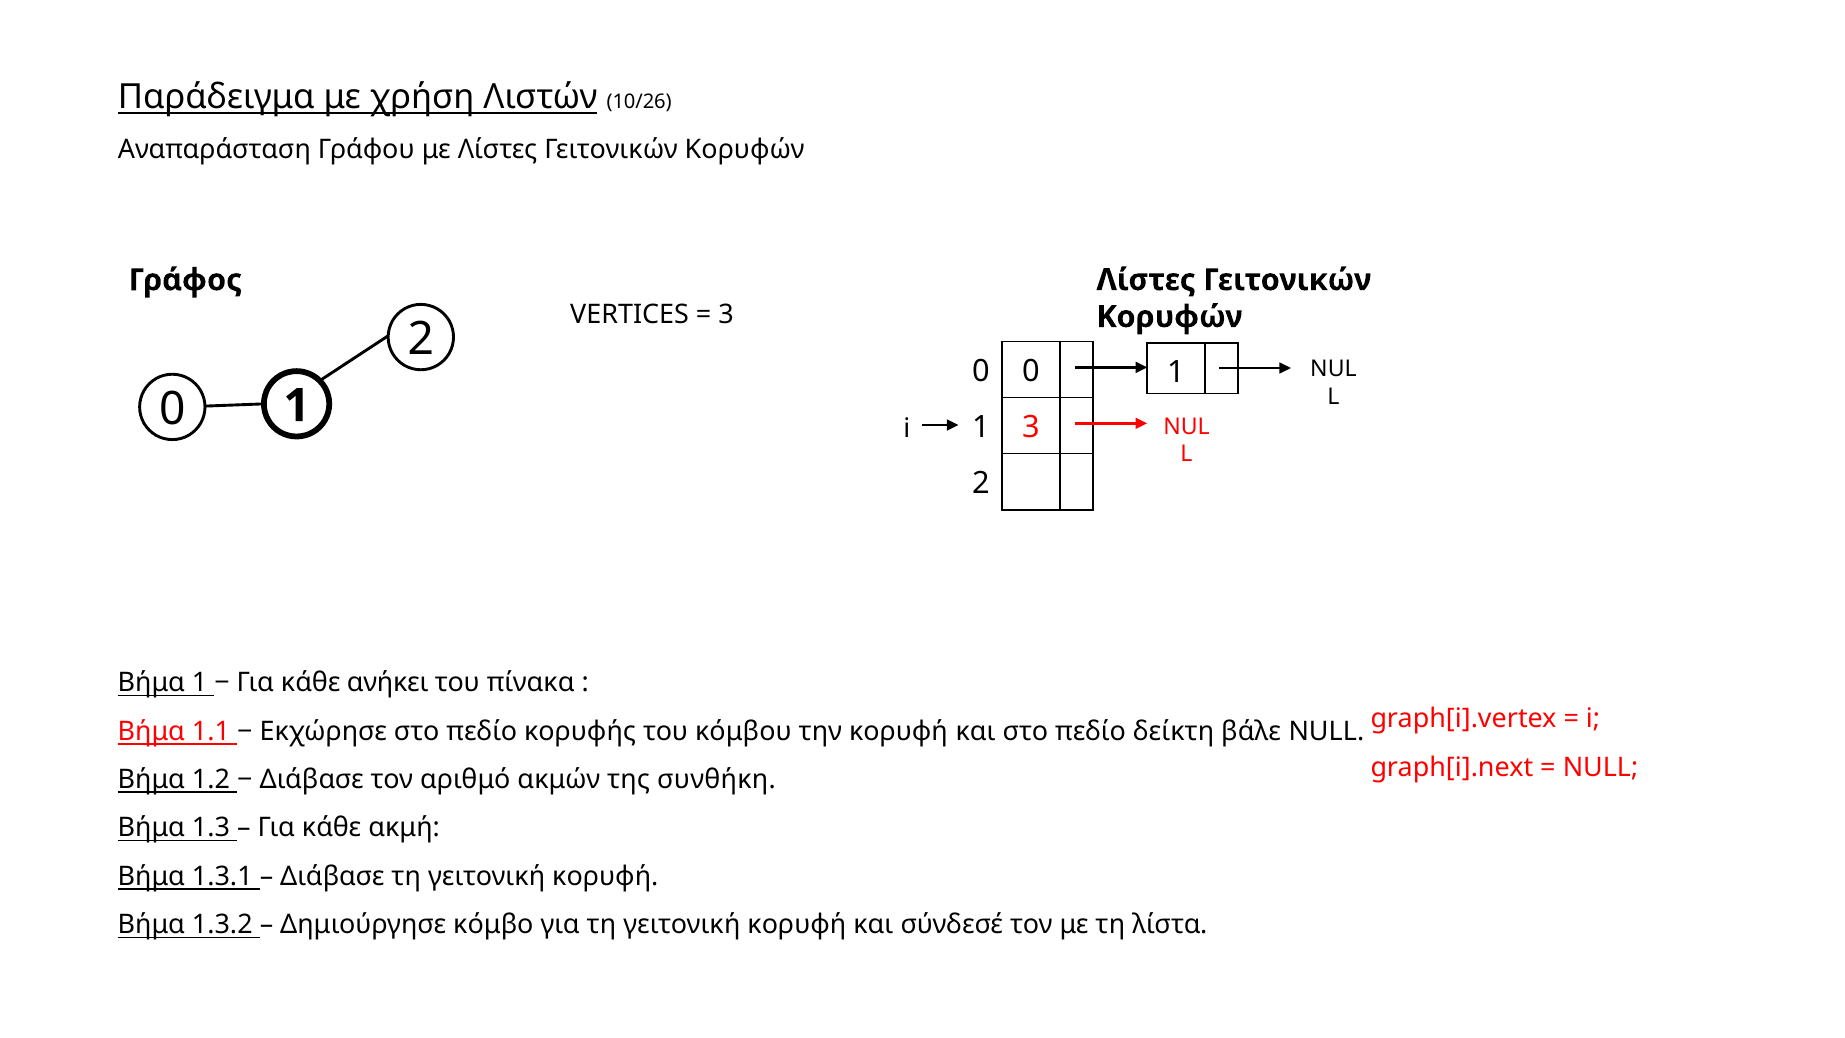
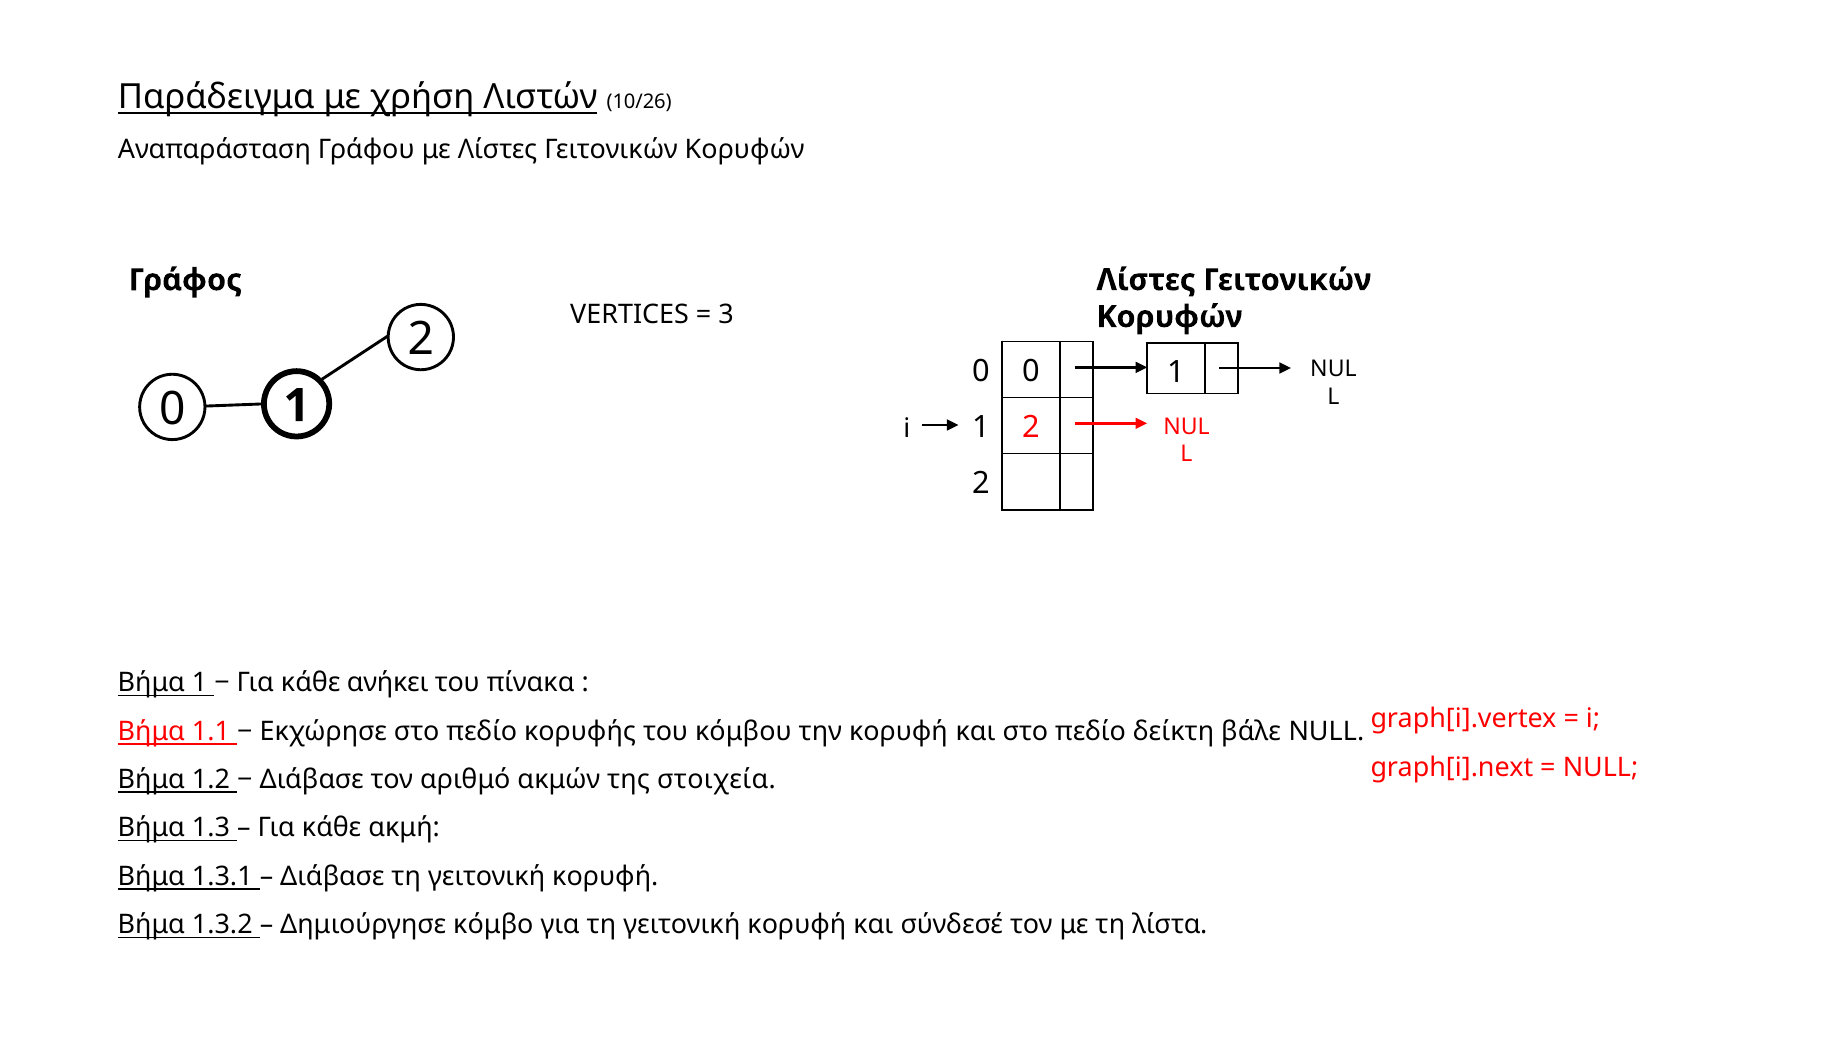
1 3: 3 -> 2 (1031, 427)
συνθήκη: συνθήκη -> στοιχεία (716, 780)
